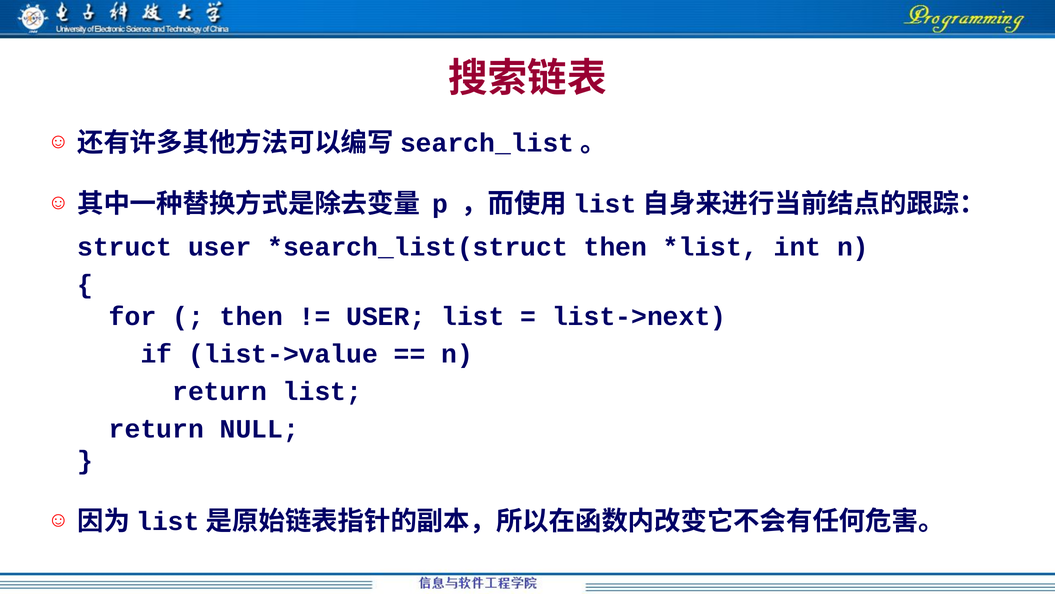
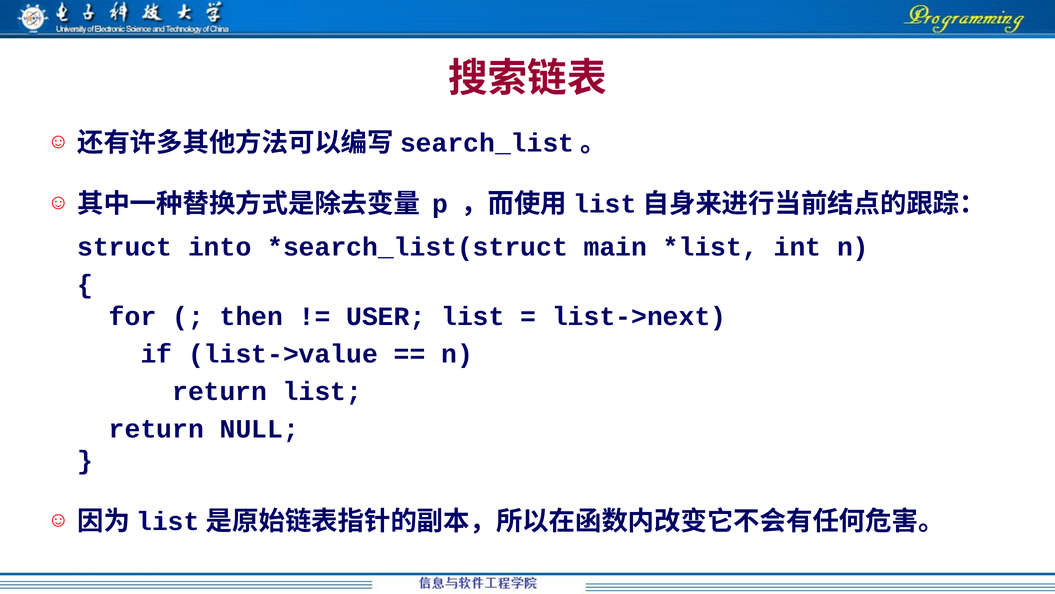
struct user: user -> into (220, 247)
then: then -> main (615, 247)
